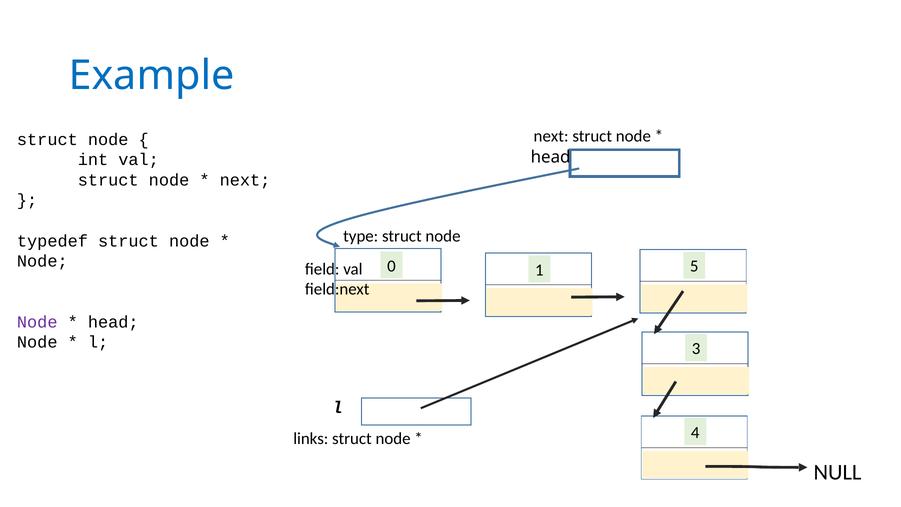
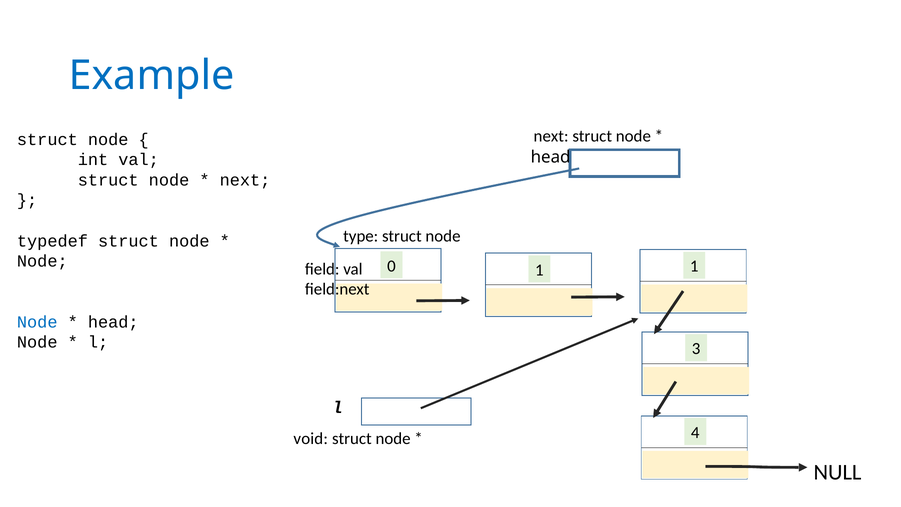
1 5: 5 -> 1 (694, 266)
Node colour: purple -> blue (37, 322)
links: links -> void (311, 438)
